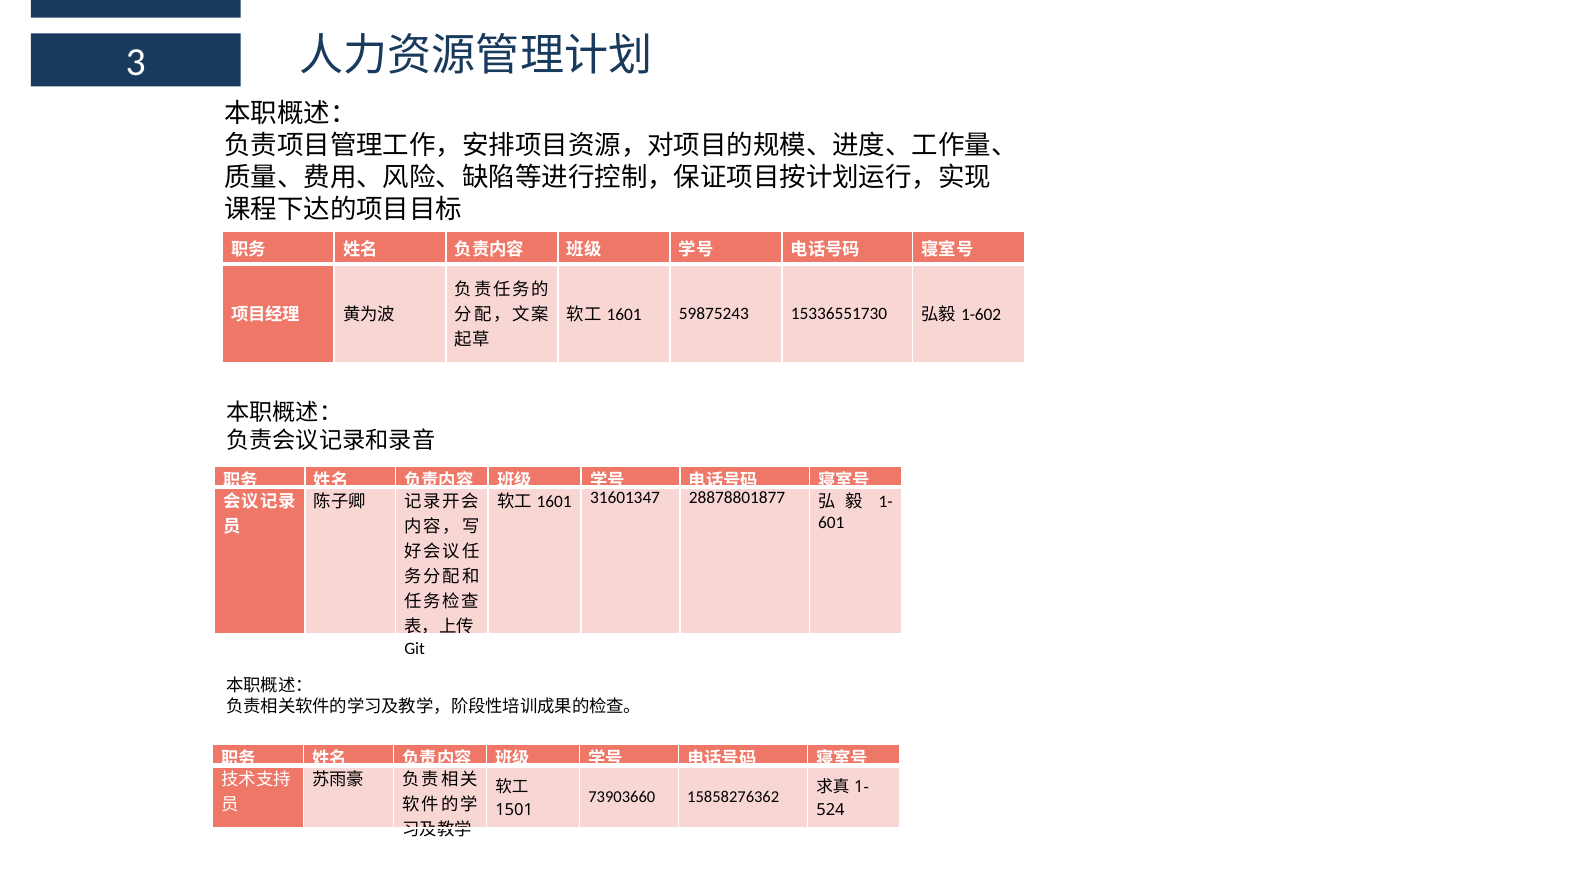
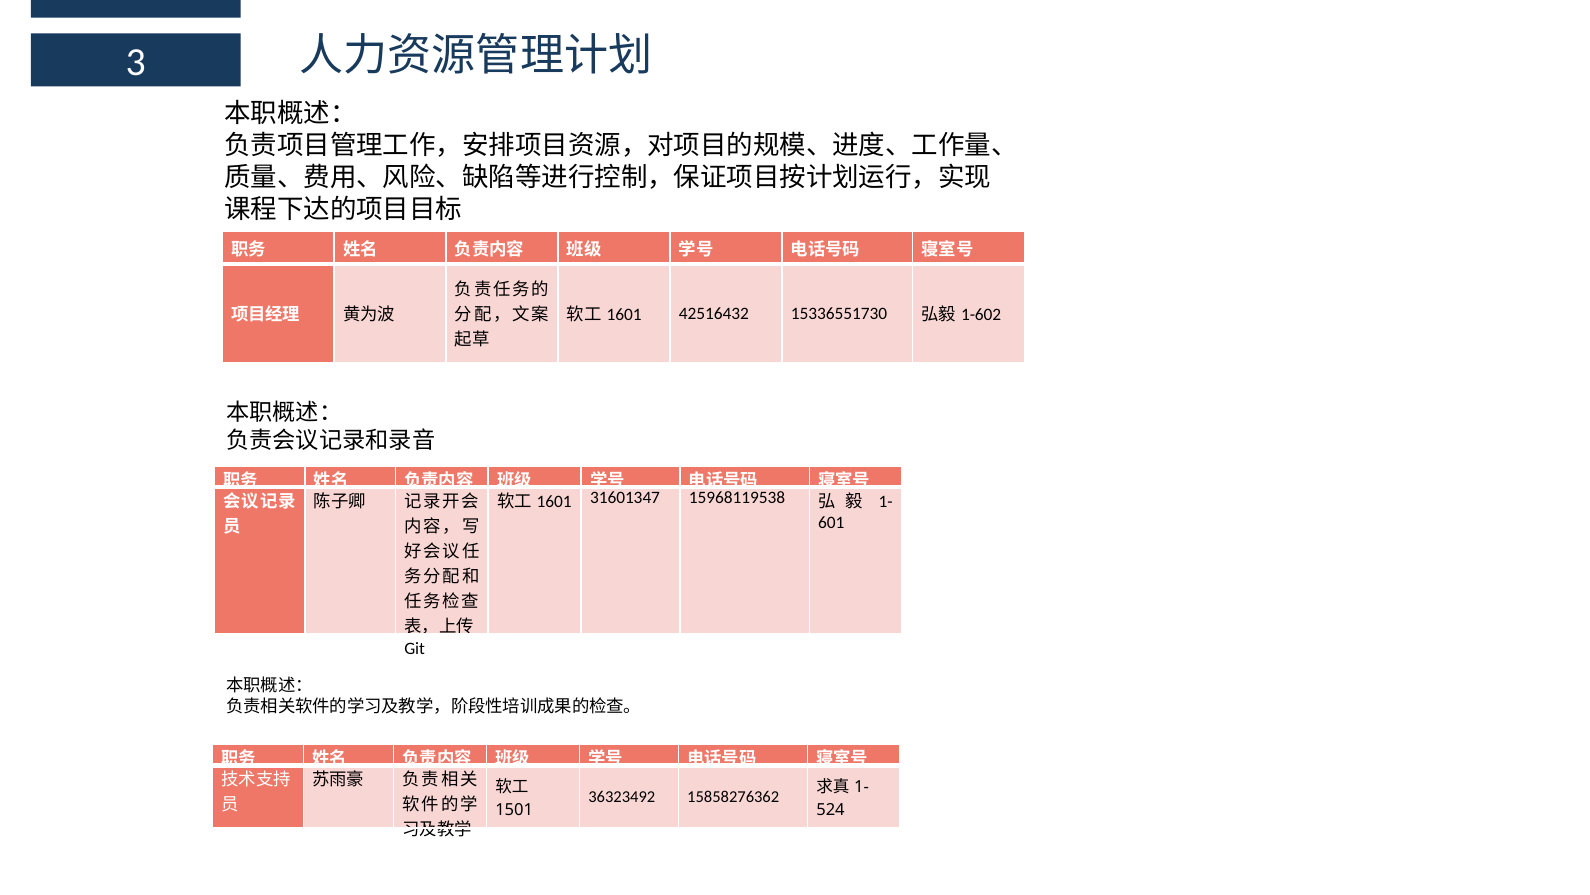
59875243: 59875243 -> 42516432 (714, 313)
28878801877: 28878801877 -> 15968119538 (737, 498)
73903660: 73903660 -> 36323492 (622, 797)
